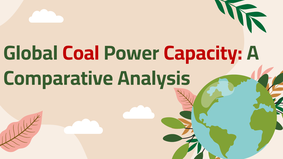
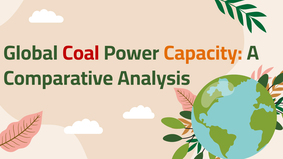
Capacity colour: red -> orange (203, 53)
